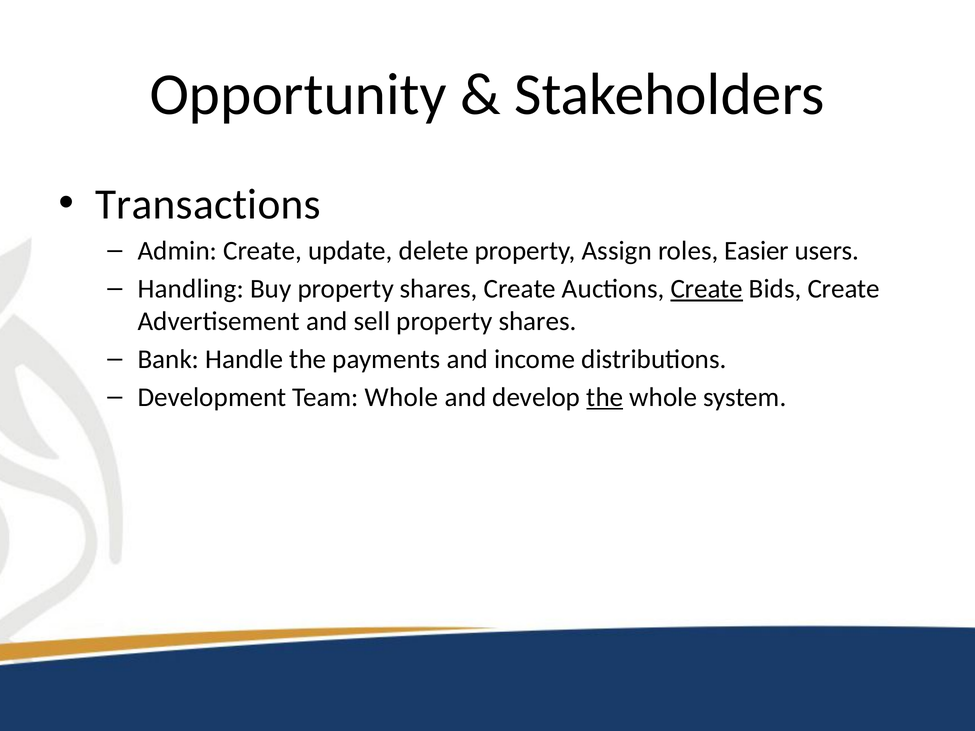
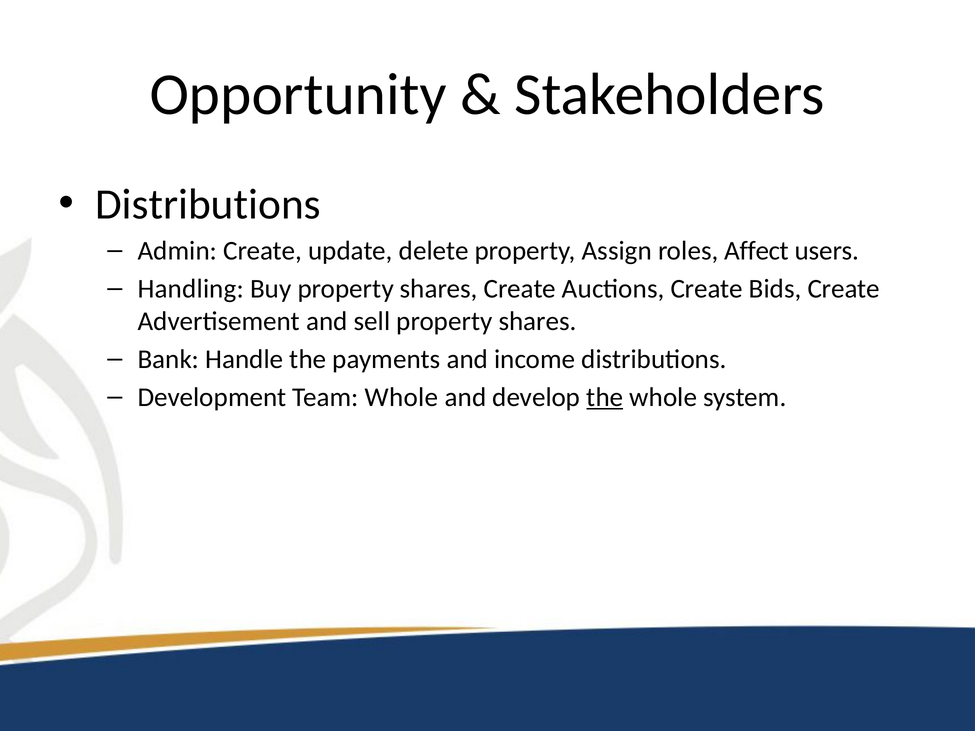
Transactions: Transactions -> Distributions (208, 205)
Easier: Easier -> Affect (757, 251)
Create underline: present -> none (707, 289)
